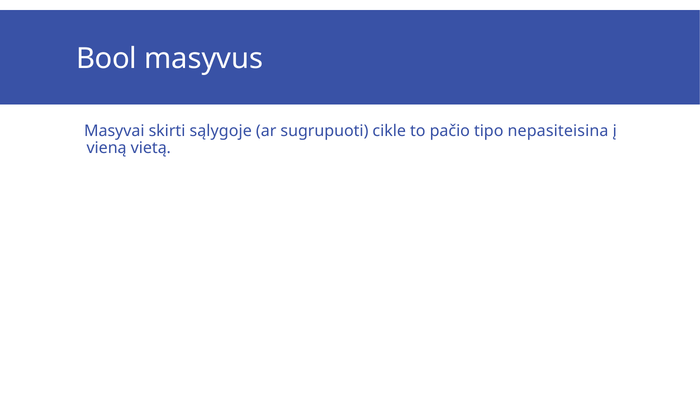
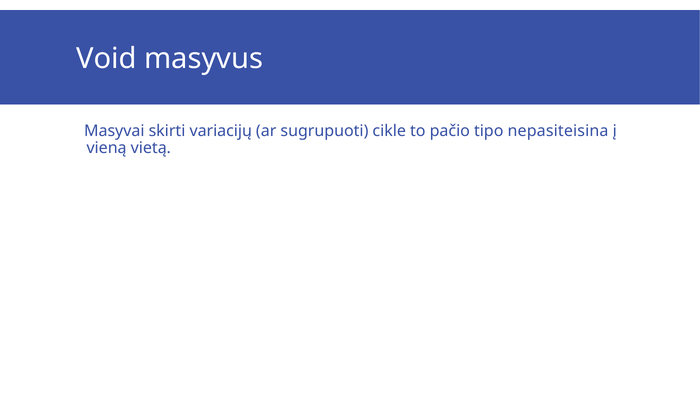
Bool: Bool -> Void (106, 59)
sąlygoje: sąlygoje -> variacijų (221, 131)
